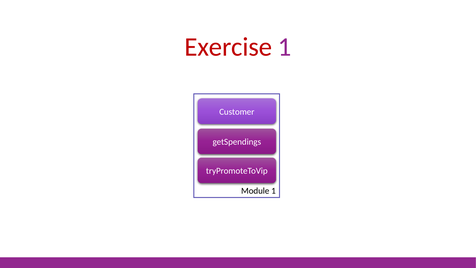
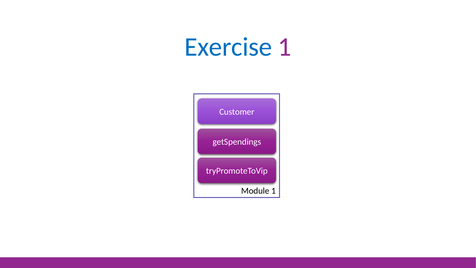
Exercise colour: red -> blue (228, 47)
